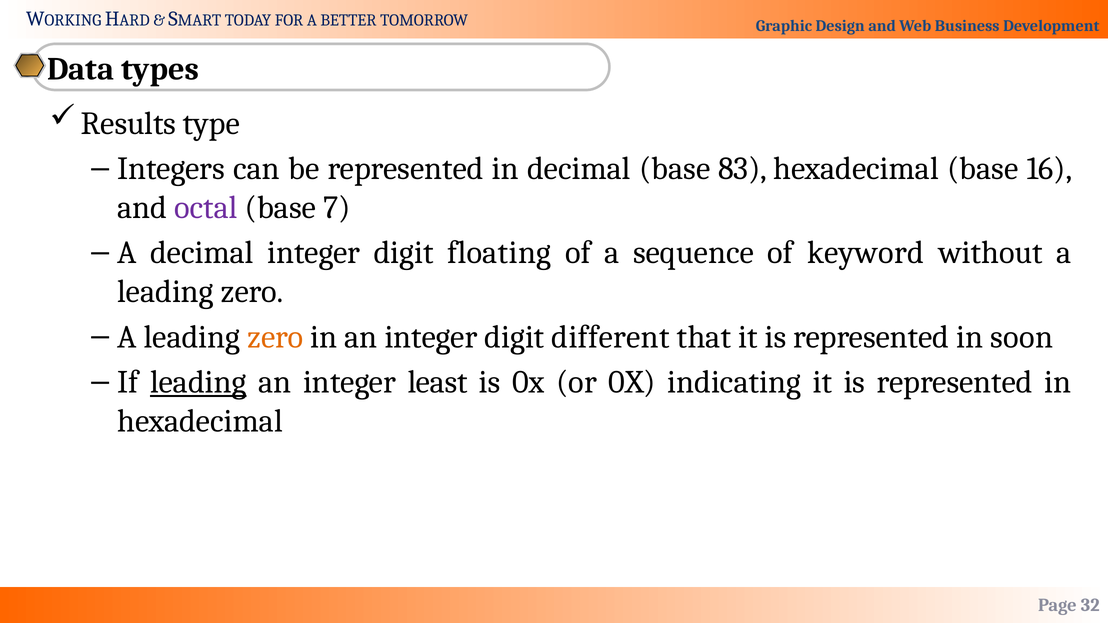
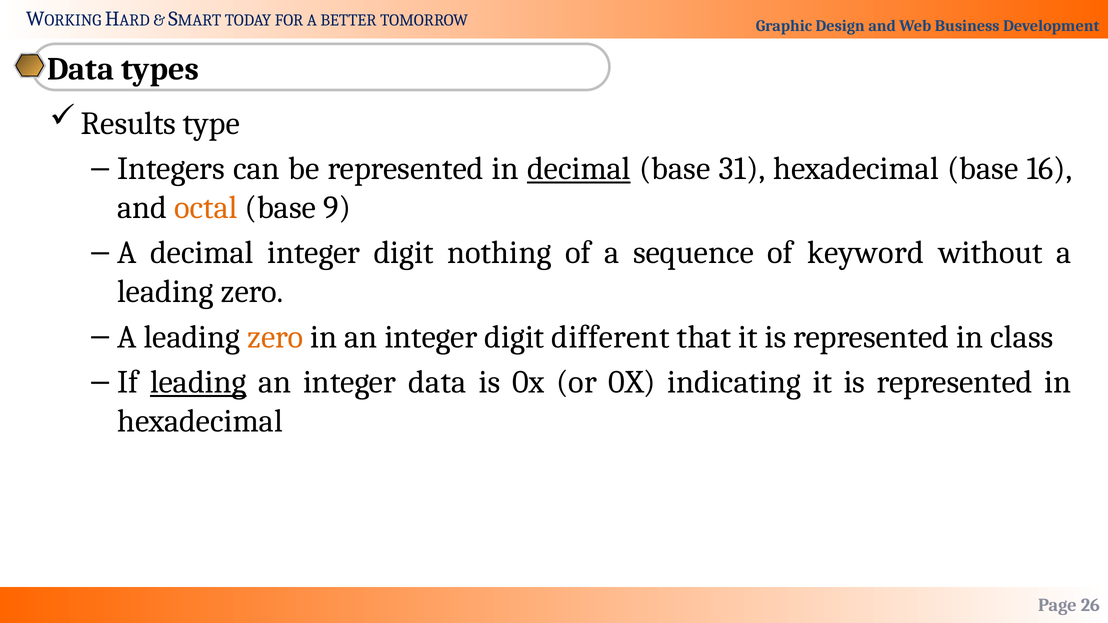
decimal underline: none -> present (579, 169)
83: 83 -> 31 (742, 169)
octal colour: purple -> orange (206, 208)
7: 7 -> 9 (337, 208)
floating: floating -> nothing (499, 253)
soon: soon -> class (1022, 337)
integer least: least -> data (437, 382)
32: 32 -> 26 (1090, 606)
